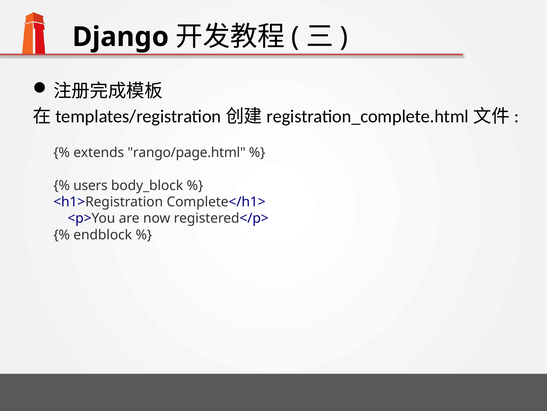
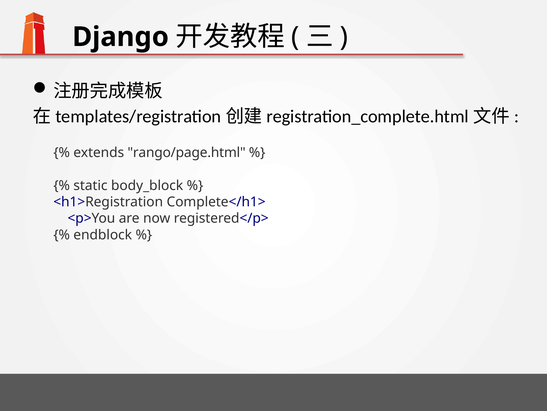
users: users -> static (90, 185)
